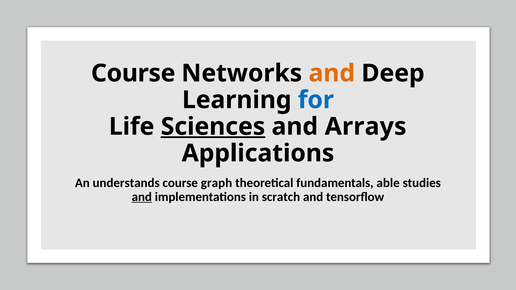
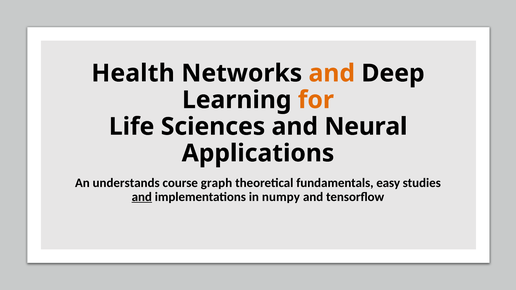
Course: Course -> Health (133, 73)
for colour: blue -> orange (316, 100)
Sciences underline: present -> none (213, 127)
Arrays: Arrays -> Neural (366, 127)
able: able -> easy (388, 183)
scratch: scratch -> numpy (281, 197)
